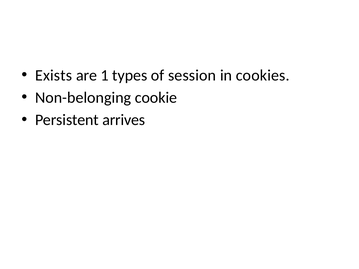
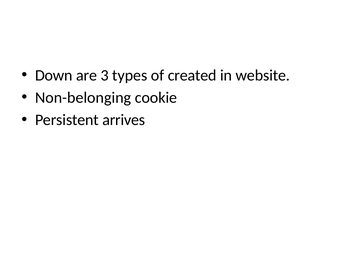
Exists: Exists -> Down (54, 75)
1: 1 -> 3 (105, 75)
session: session -> created (192, 75)
cookies: cookies -> website (263, 75)
